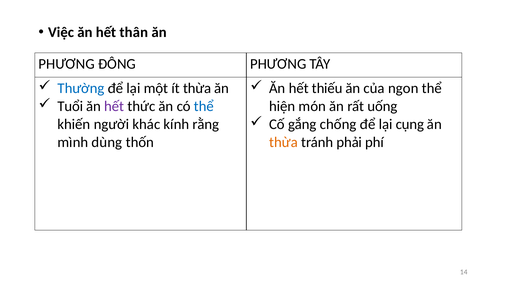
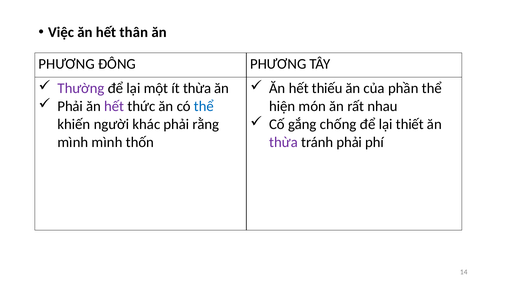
Thường colour: blue -> purple (81, 88)
ngon: ngon -> phần (403, 88)
Tuổi: Tuổi -> Phải (70, 106)
uống: uống -> nhau (382, 106)
cụng: cụng -> thiết (410, 124)
khác kính: kính -> phải (176, 124)
mình dùng: dùng -> mình (107, 142)
thừa colour: orange -> purple (283, 142)
